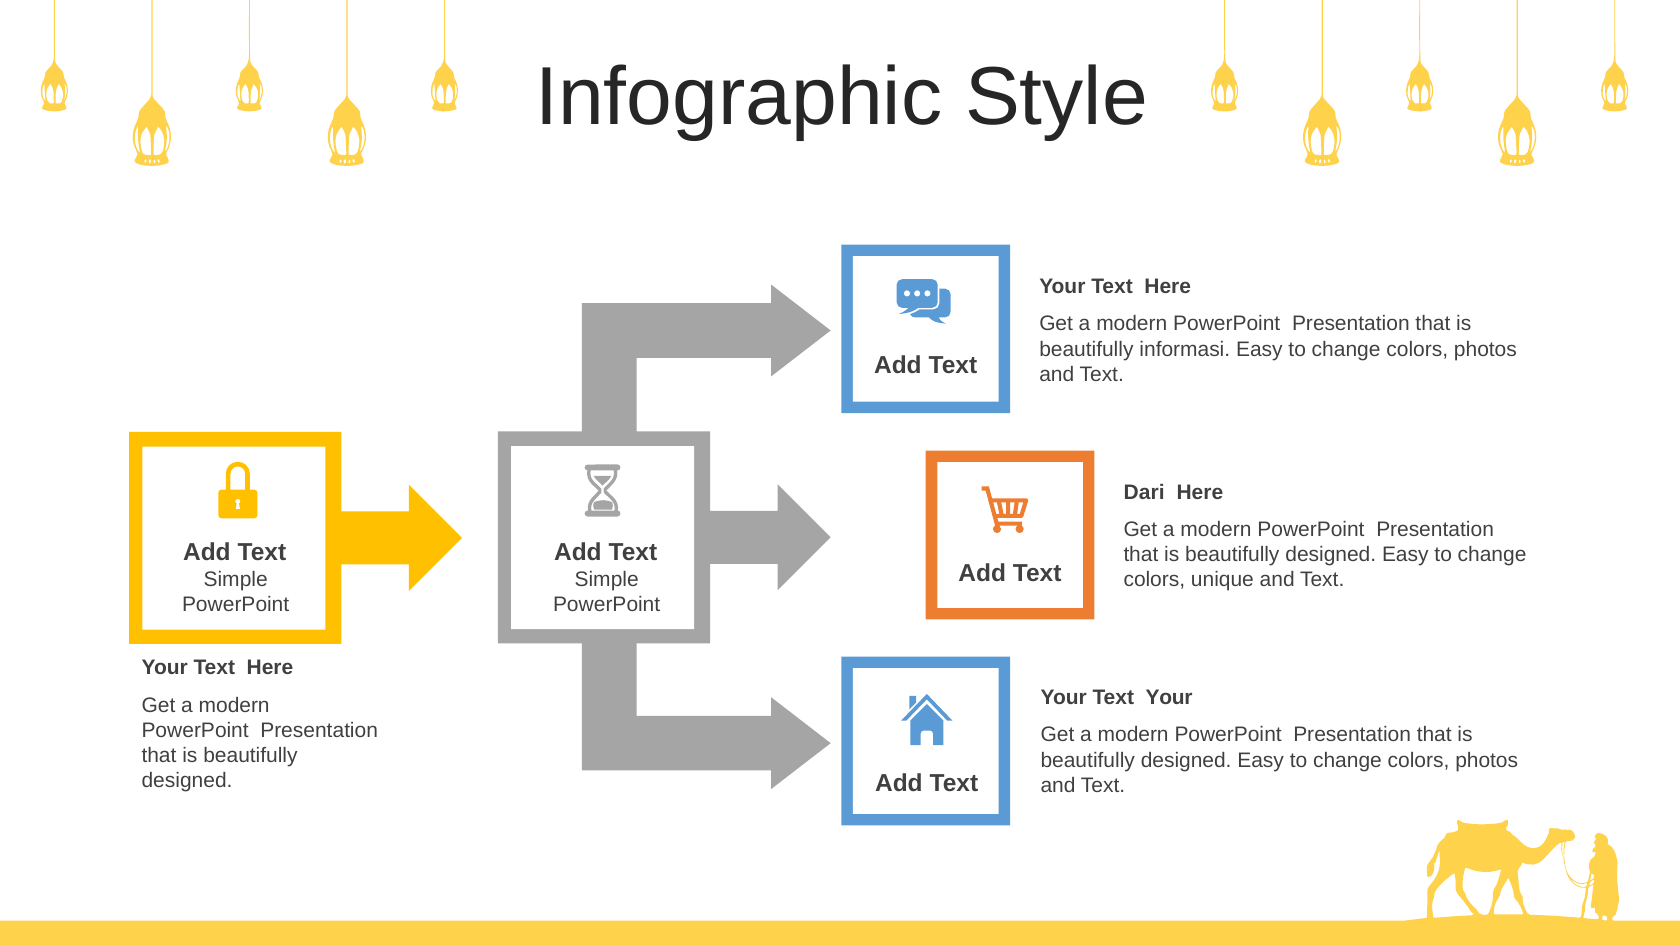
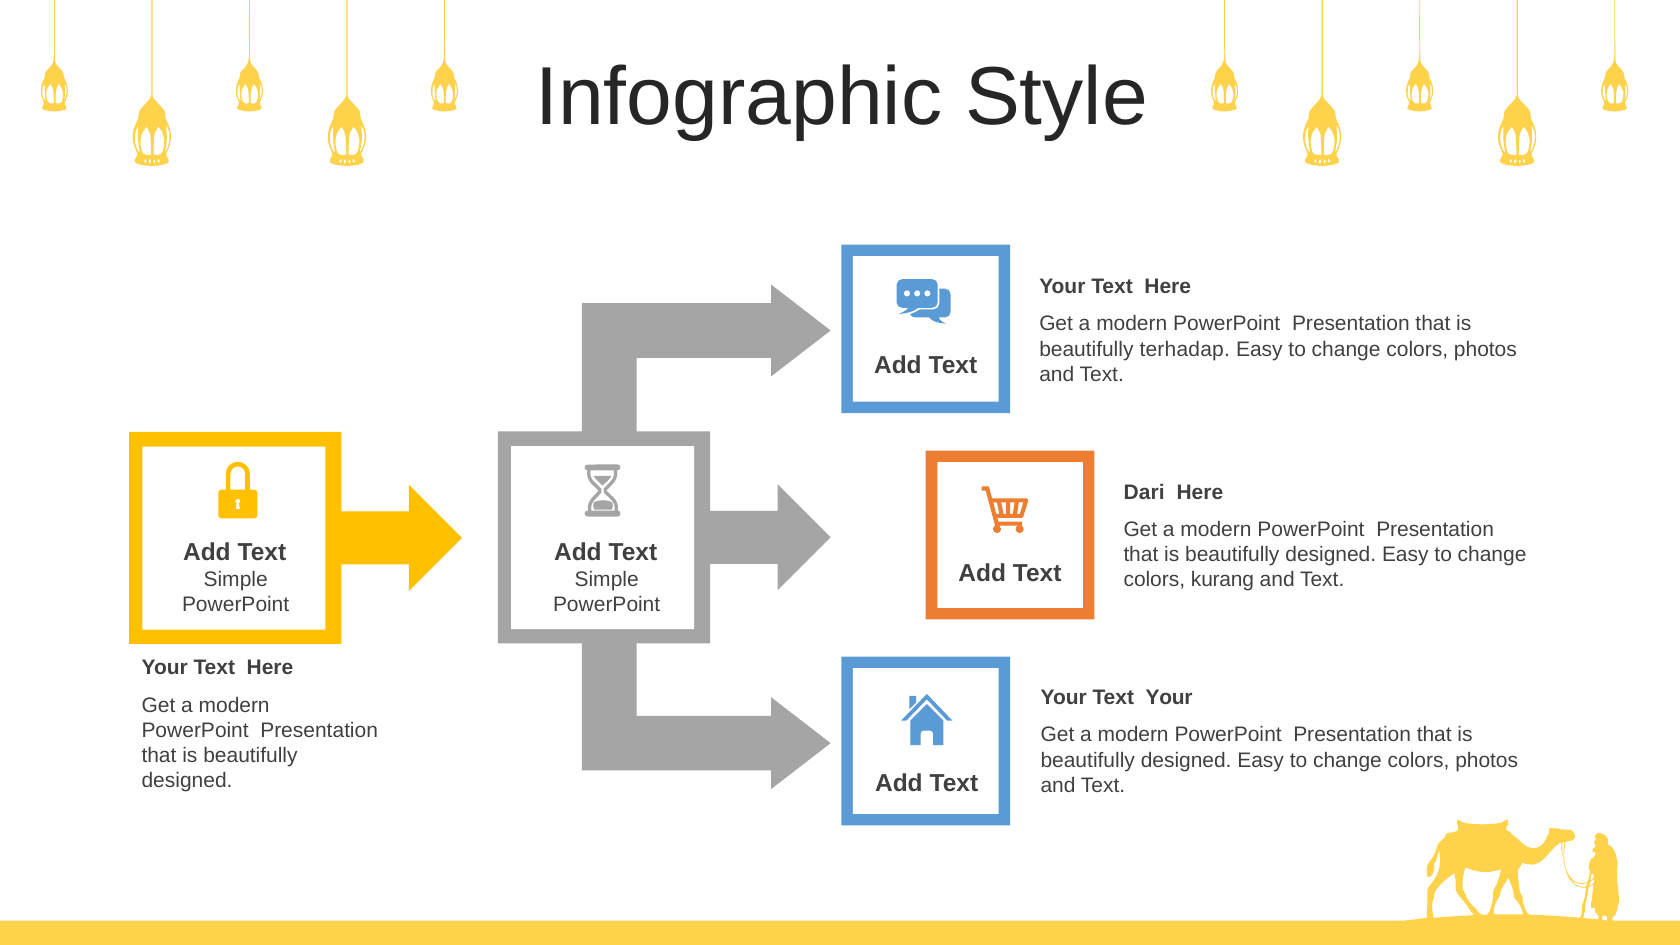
informasi: informasi -> terhadap (1185, 349)
unique: unique -> kurang (1223, 580)
